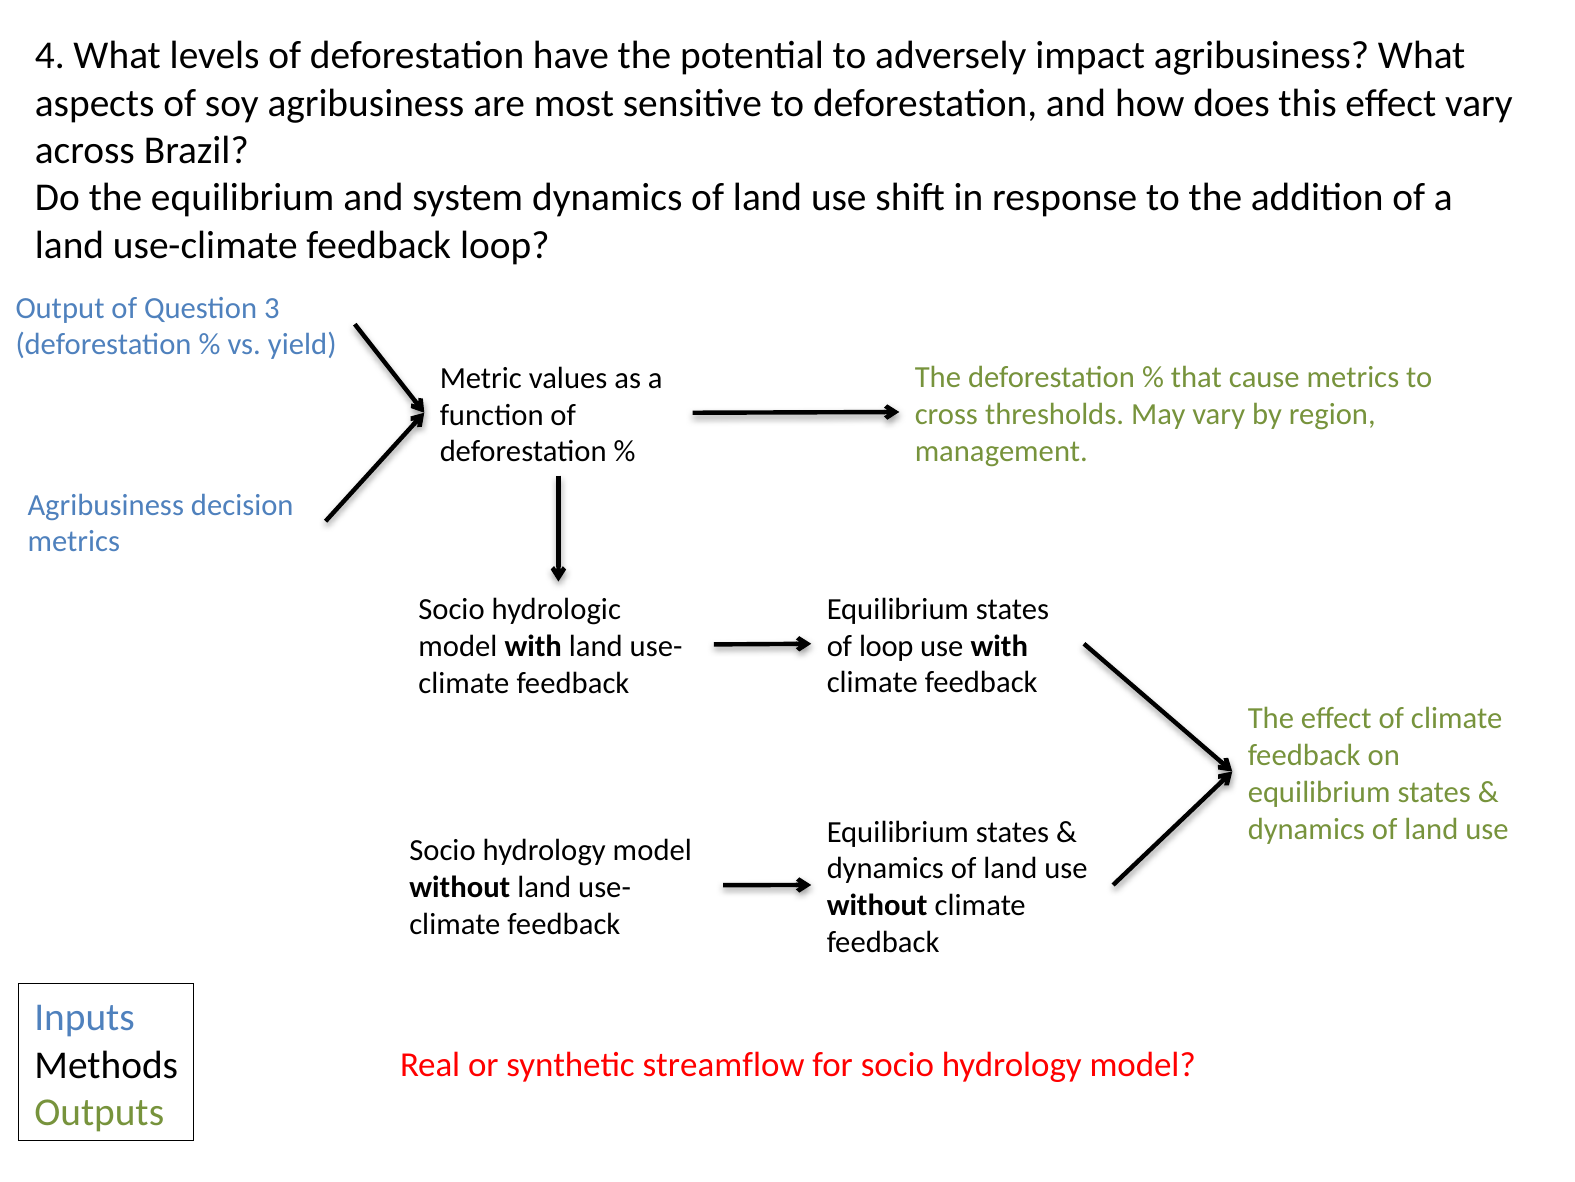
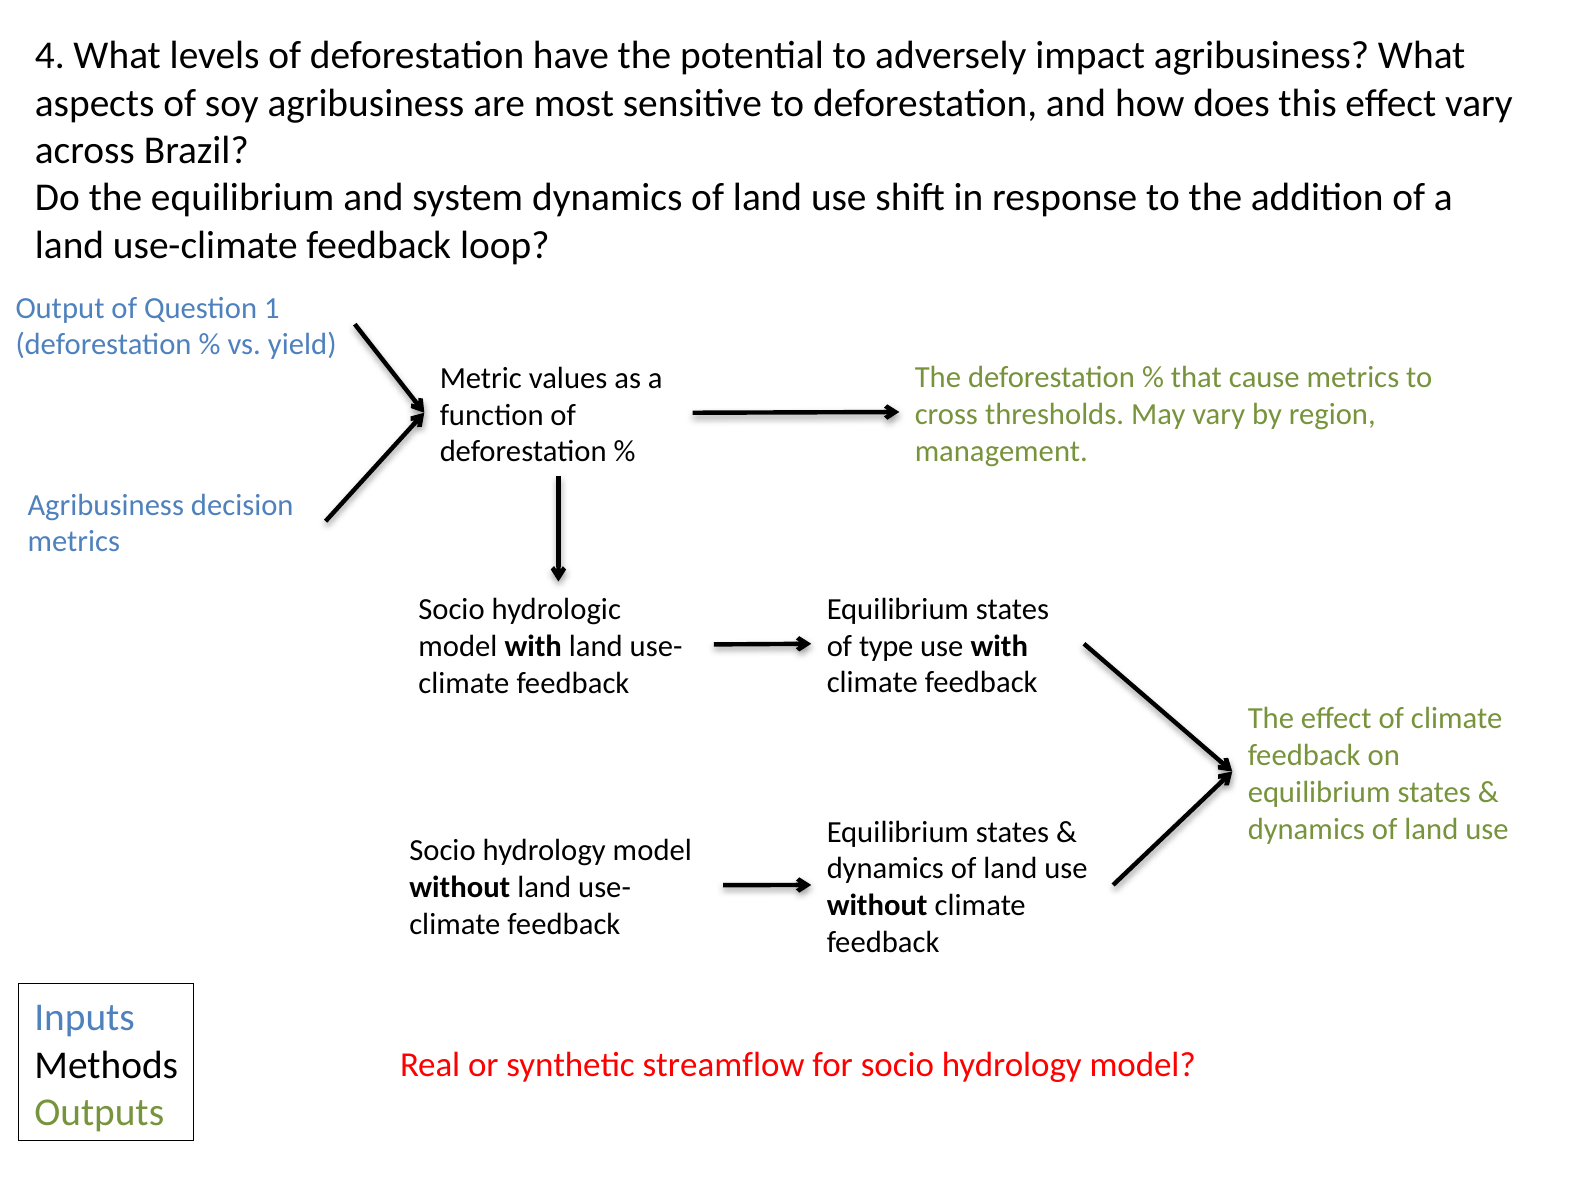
3: 3 -> 1 (272, 308)
of loop: loop -> type (886, 646)
